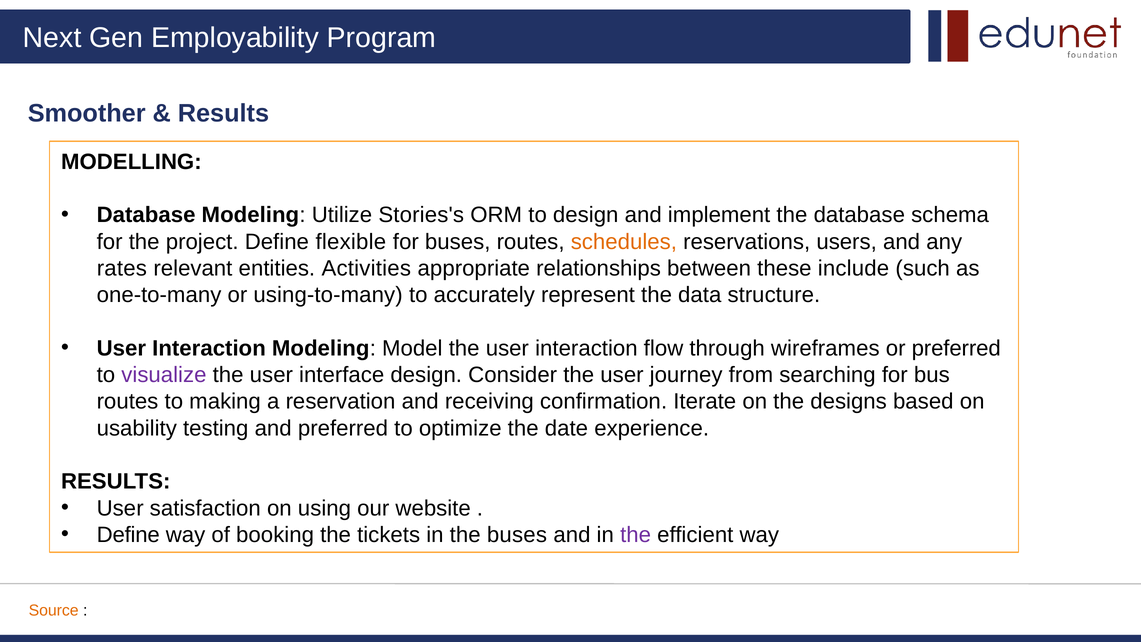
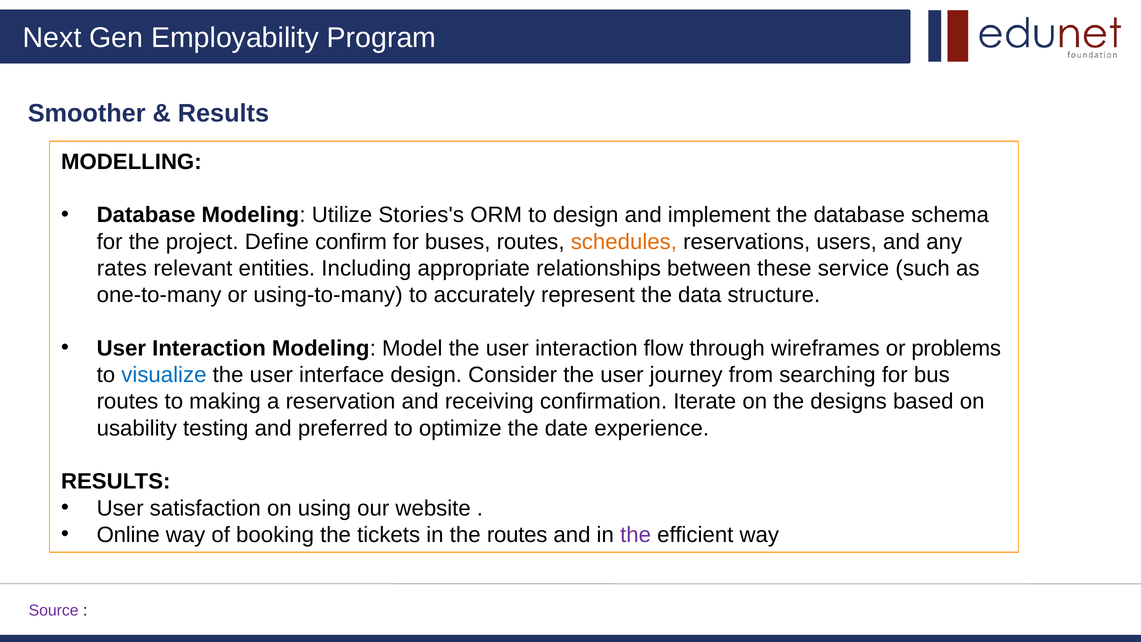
flexible: flexible -> confirm (351, 242)
Activities: Activities -> Including (366, 268)
include: include -> service (853, 268)
or preferred: preferred -> problems (956, 348)
visualize colour: purple -> blue (164, 375)
Define: Define -> Online (128, 535)
the buses: buses -> routes (517, 535)
Source colour: orange -> purple (54, 610)
